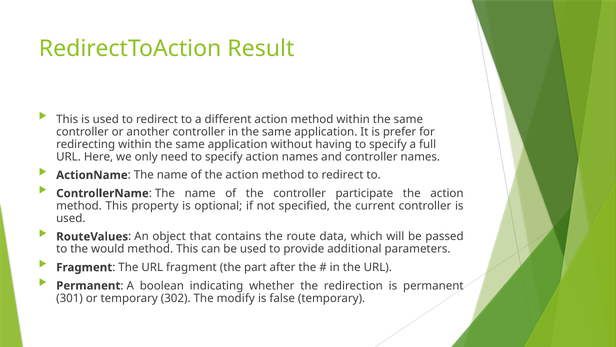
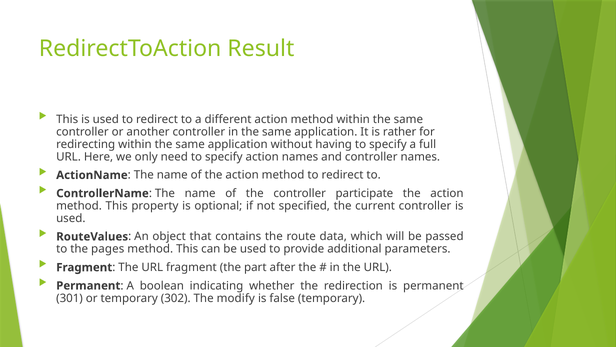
prefer: prefer -> rather (400, 132)
would: would -> pages (108, 249)
